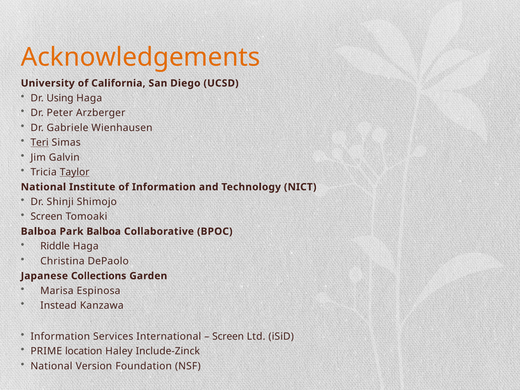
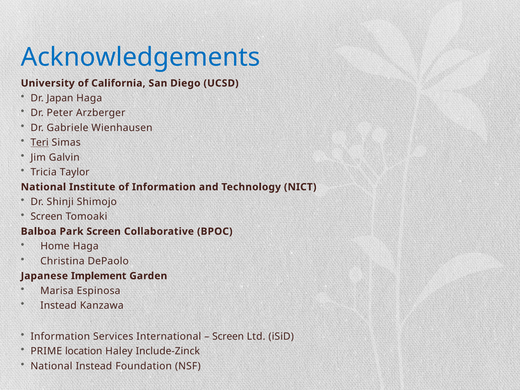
Acknowledgements colour: orange -> blue (141, 57)
Using: Using -> Japan (60, 98)
Taylor underline: present -> none (75, 172)
Park Balboa: Balboa -> Screen (104, 231)
Riddle: Riddle -> Home (55, 246)
Collections: Collections -> Implement (99, 276)
National Version: Version -> Instead (94, 366)
